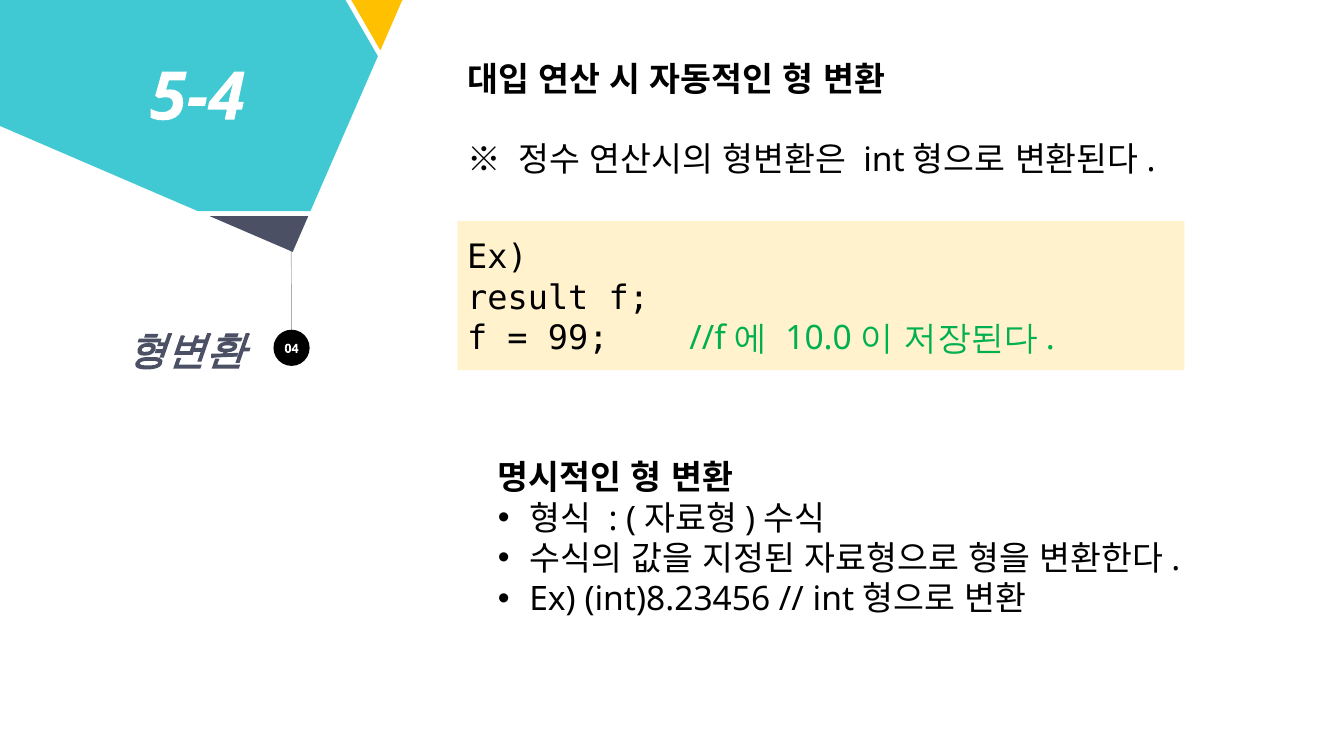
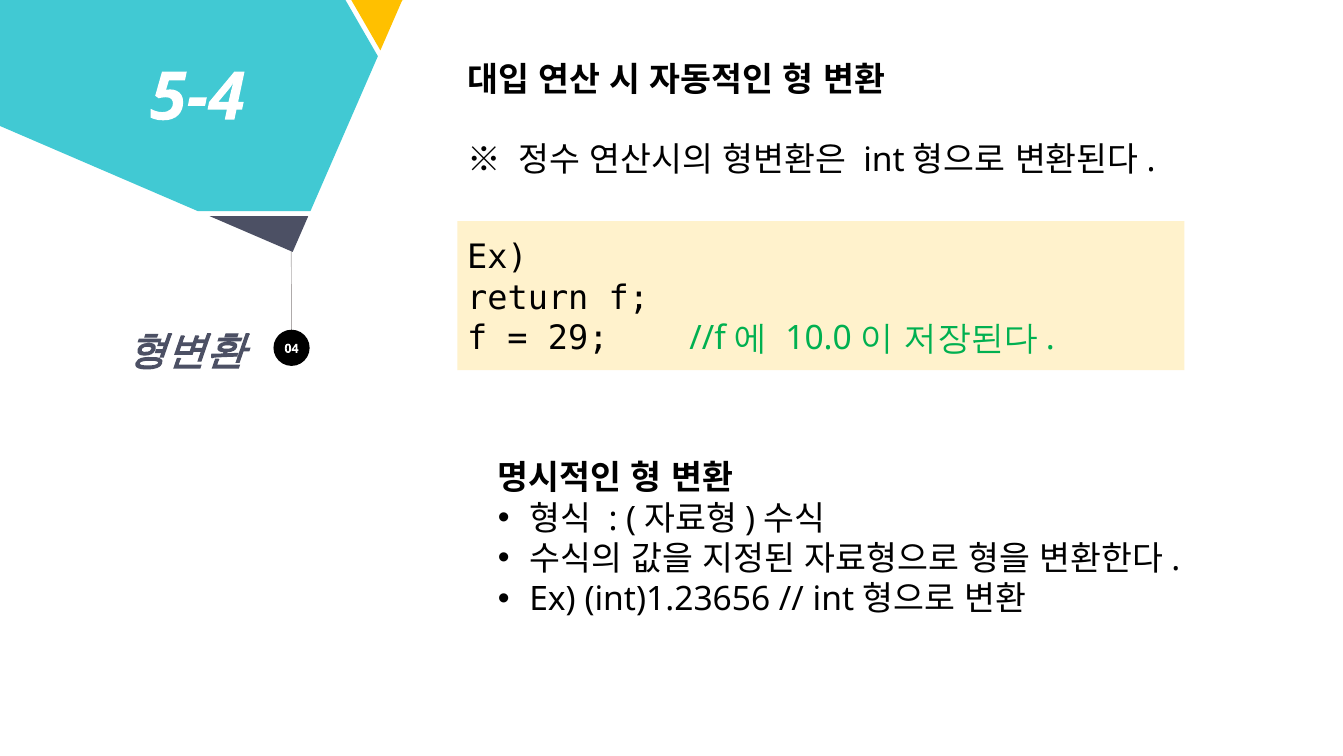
result: result -> return (528, 298)
99: 99 -> 29 (578, 338)
int)8.23456: int)8.23456 -> int)1.23656 (677, 599)
